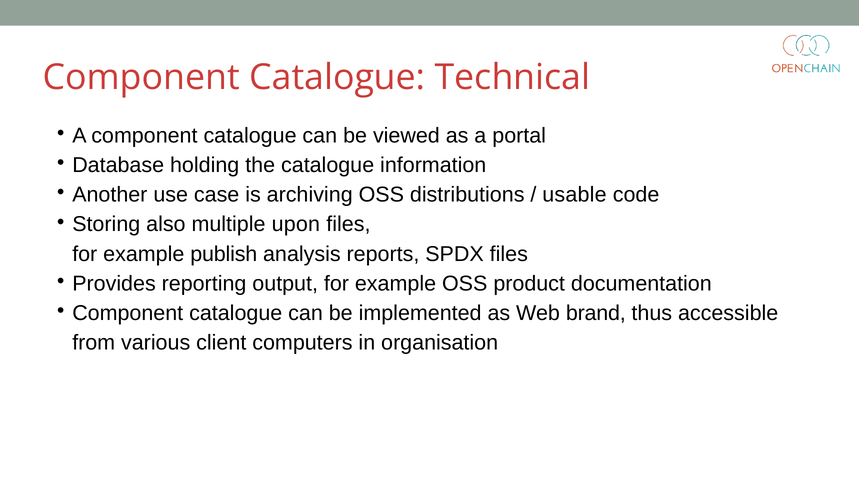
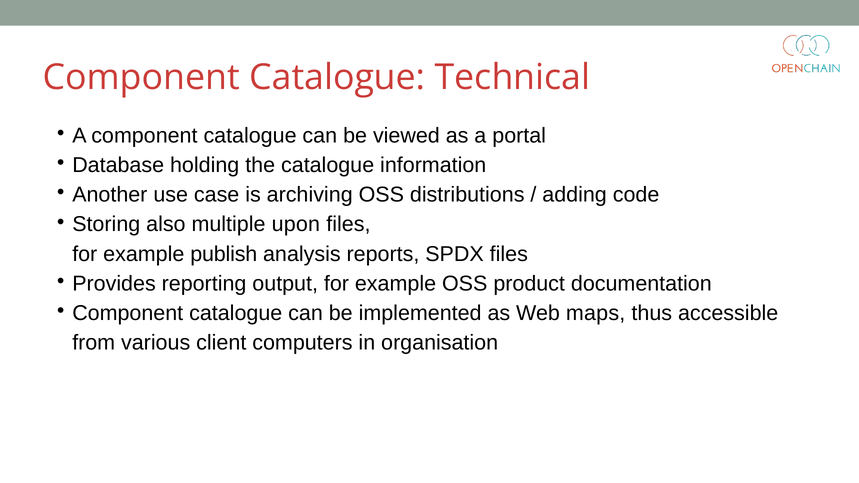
usable: usable -> adding (575, 195)
brand: brand -> maps (596, 313)
